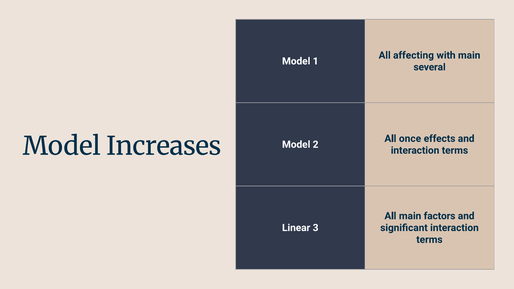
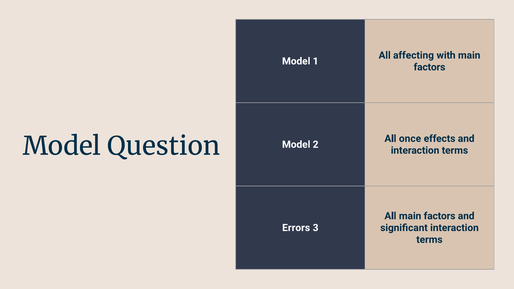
several: several -> factors (430, 67)
Increases: Increases -> Question (164, 146)
Linear: Linear -> Errors (296, 228)
